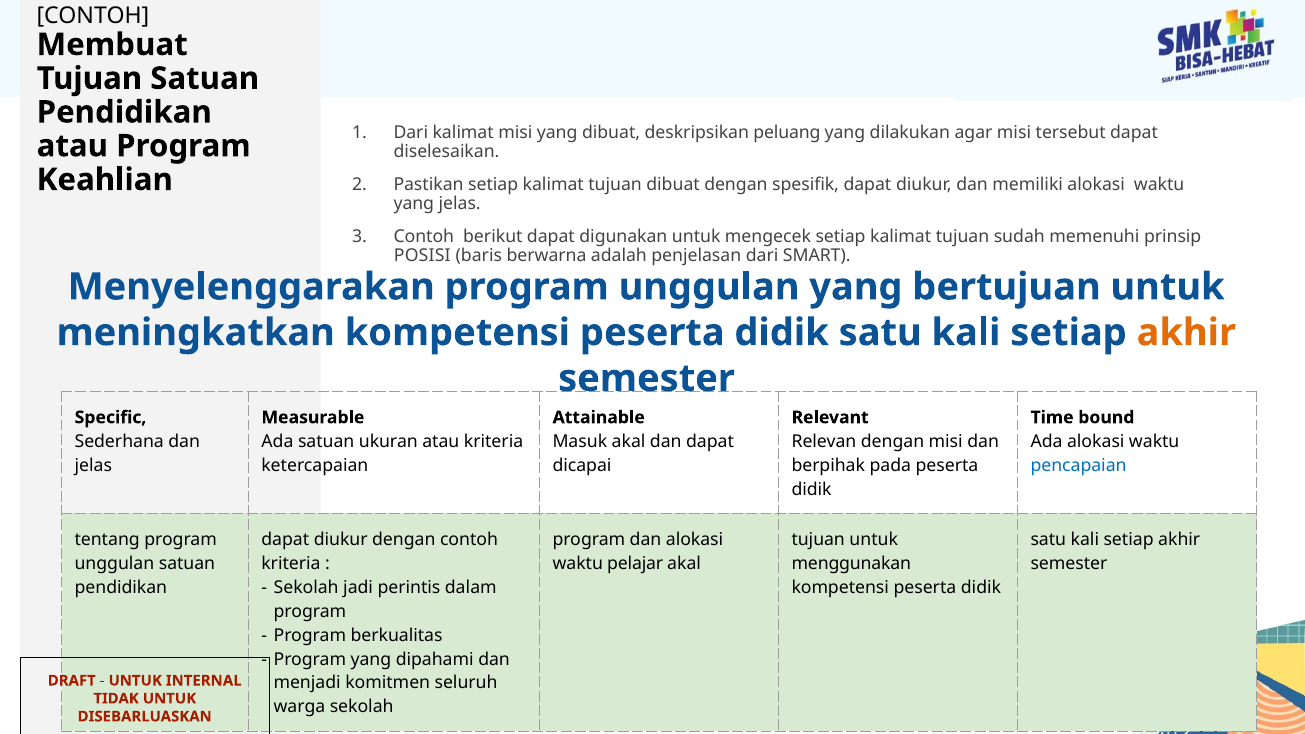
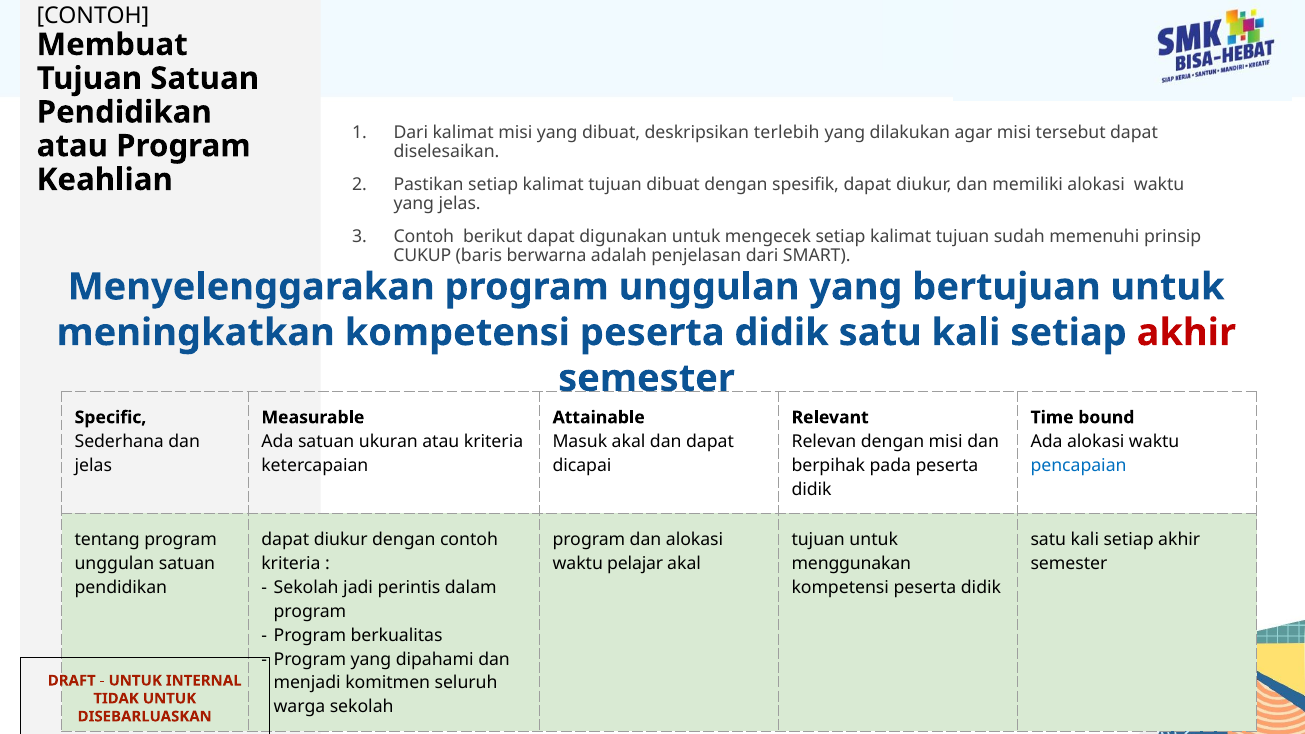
peluang: peluang -> terlebih (787, 133)
POSISI: POSISI -> CUKUP (422, 256)
akhir colour: orange -> red (1186, 333)
